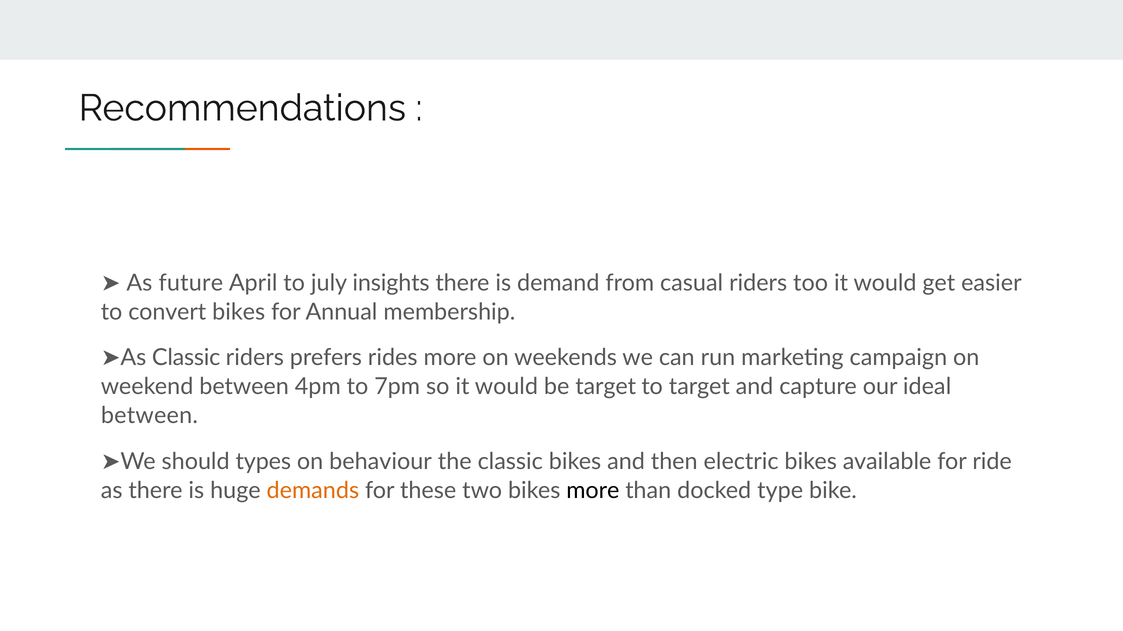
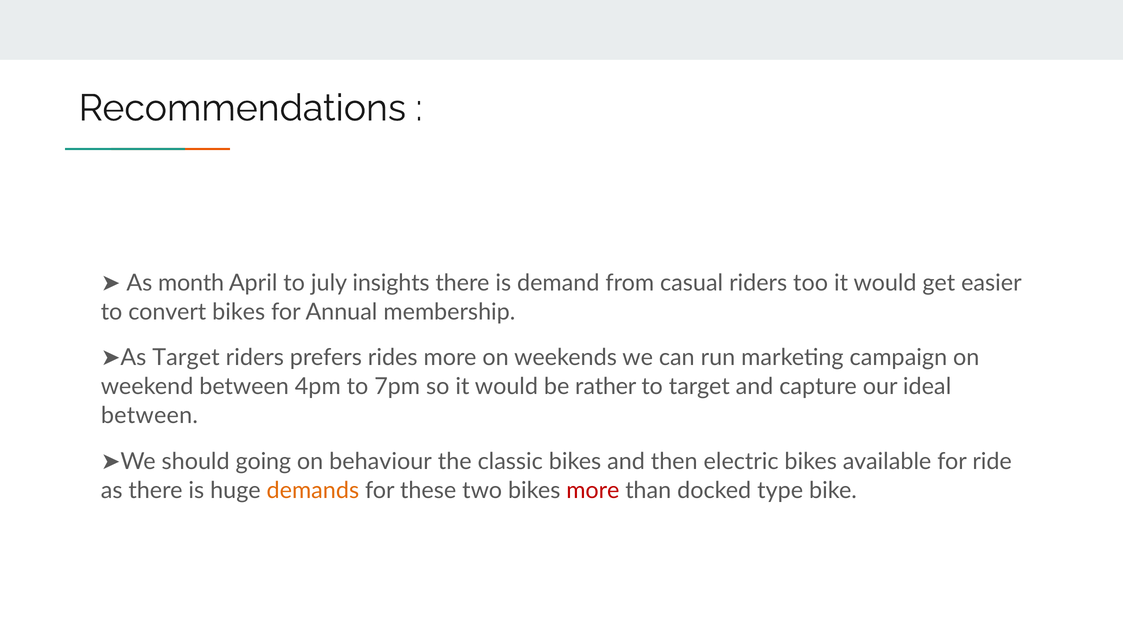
future: future -> month (191, 283)
➤As Classic: Classic -> Target (186, 358)
be target: target -> rather (606, 387)
types: types -> going (263, 462)
more colour: black -> red (593, 491)
